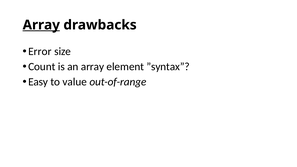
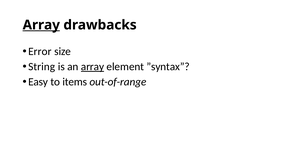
Count: Count -> String (42, 67)
array underline: none -> present (93, 67)
value: value -> items (75, 82)
